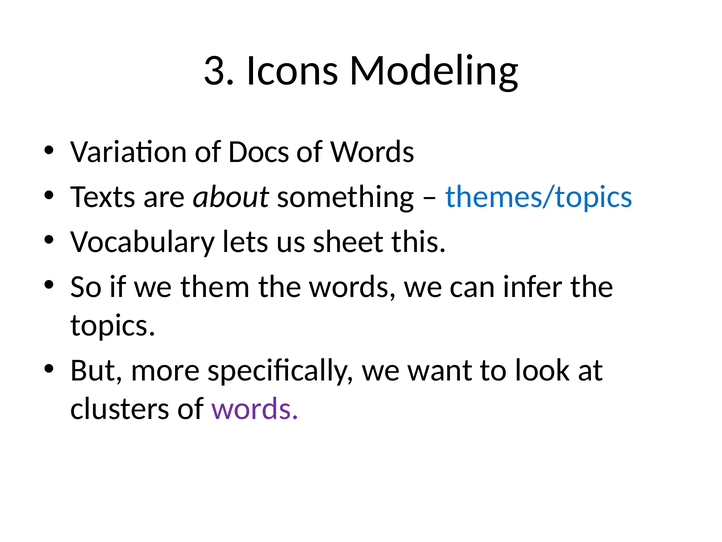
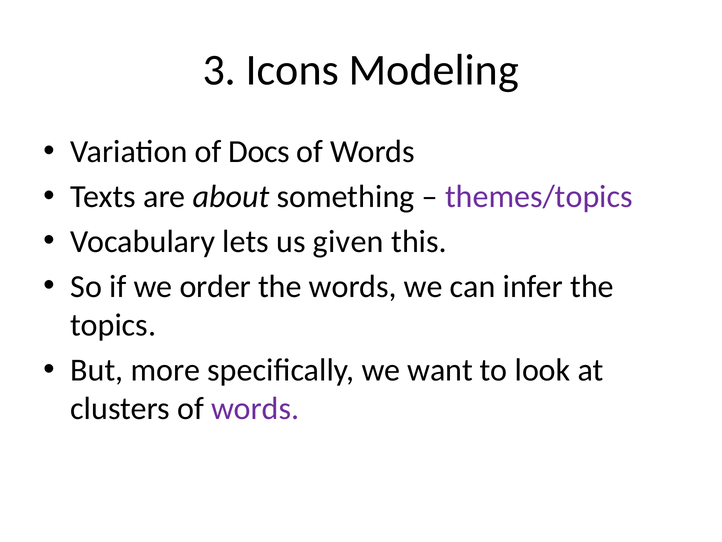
themes/topics colour: blue -> purple (539, 196)
sheet: sheet -> given (348, 241)
them: them -> order (215, 286)
